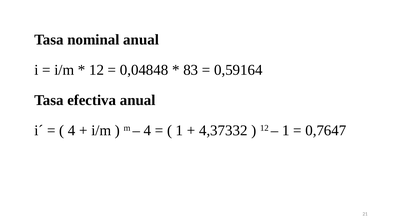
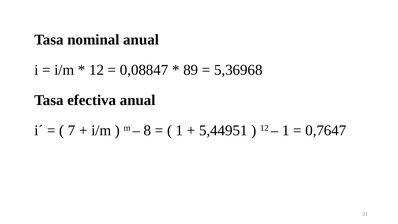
0,04848: 0,04848 -> 0,08847 (144, 70)
83: 83 -> 89 (191, 70)
0,59164: 0,59164 -> 5,36968 (238, 70)
4: 4 -> 7 (72, 130)
4: 4 -> 8 (147, 130)
4,37332: 4,37332 -> 5,44951 (223, 130)
